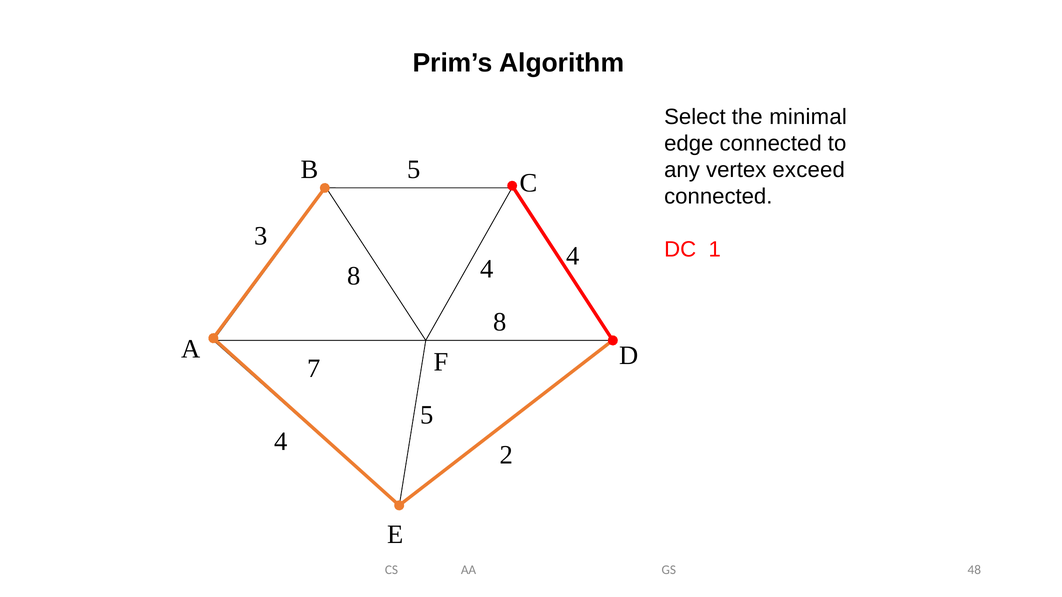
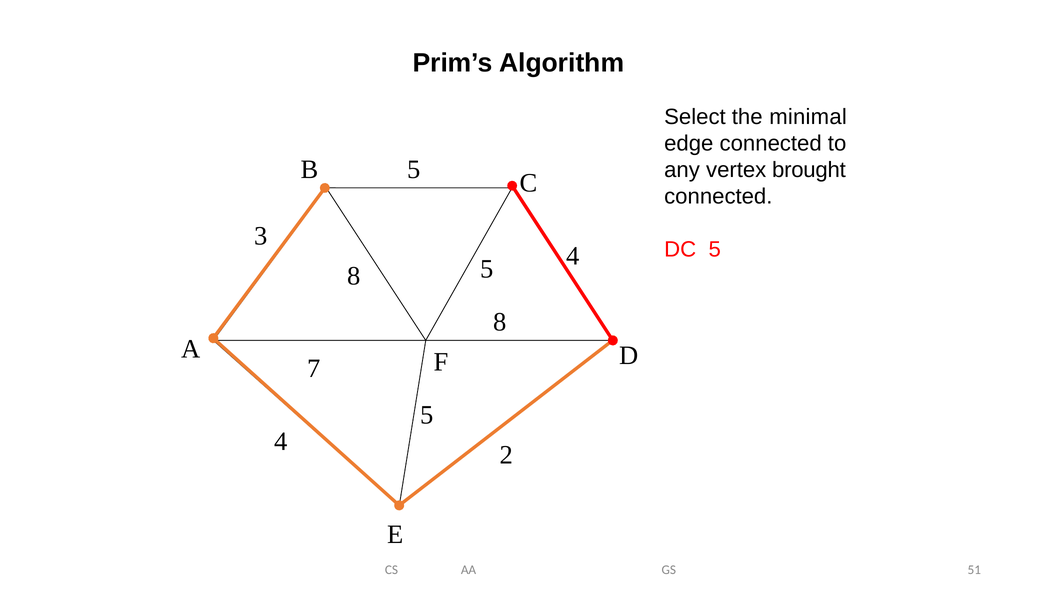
exceed: exceed -> brought (809, 170)
DC 1: 1 -> 5 (715, 250)
8 4: 4 -> 5 (487, 269)
48: 48 -> 51 (974, 570)
